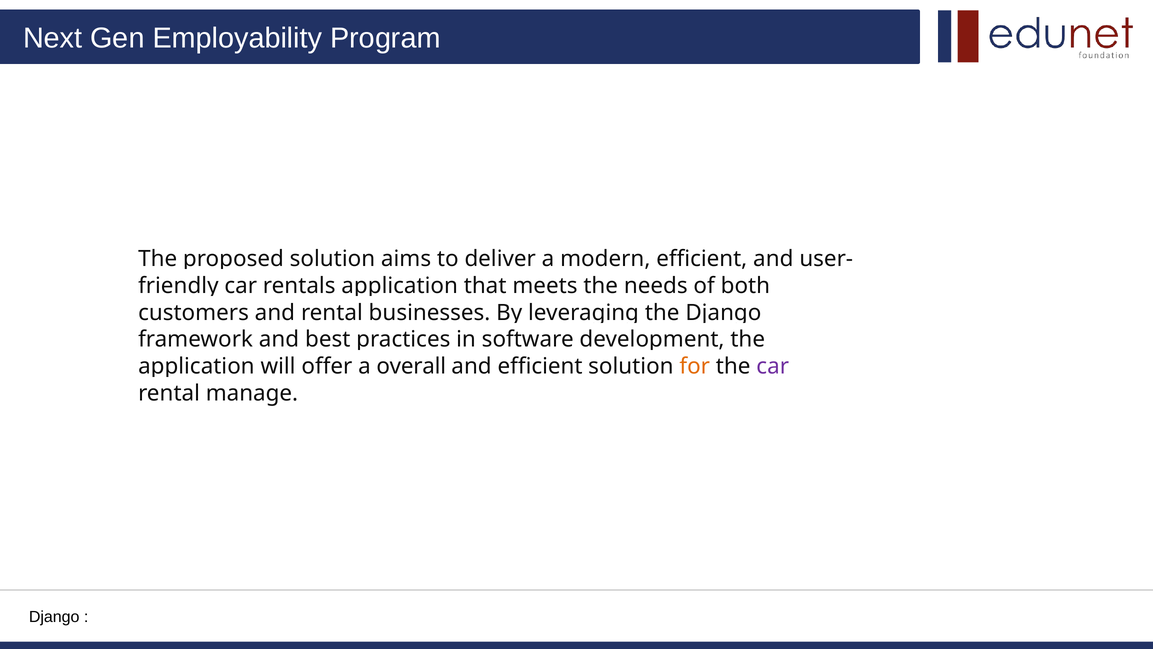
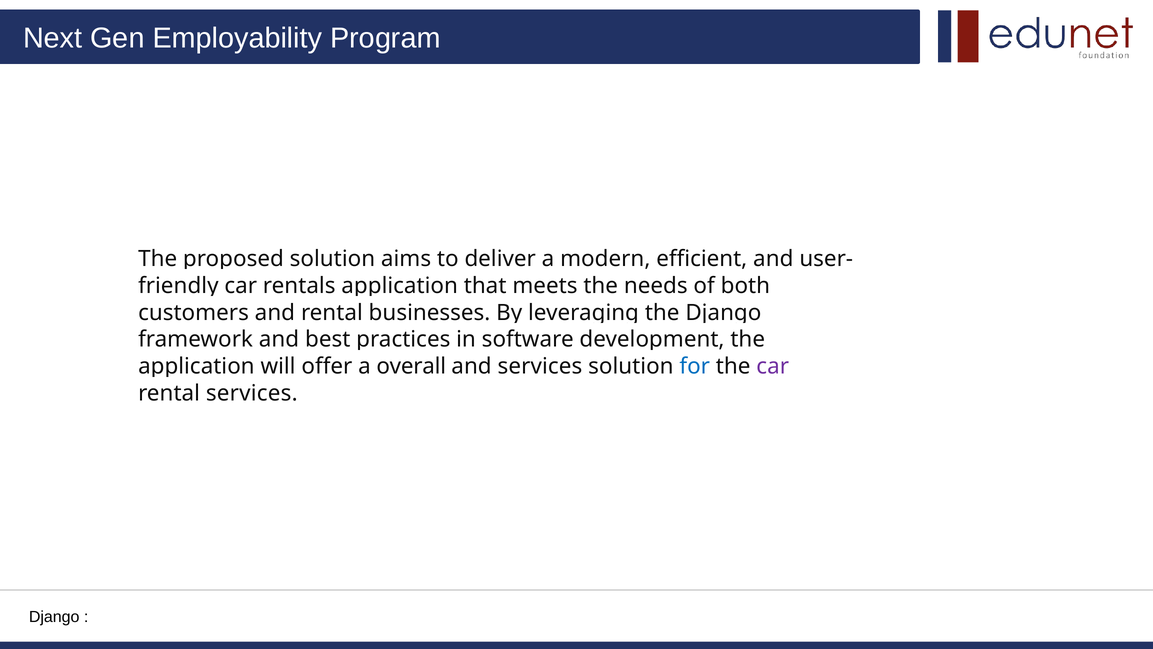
and efficient: efficient -> services (540, 366)
for colour: orange -> blue (695, 366)
rental manage: manage -> services (252, 393)
